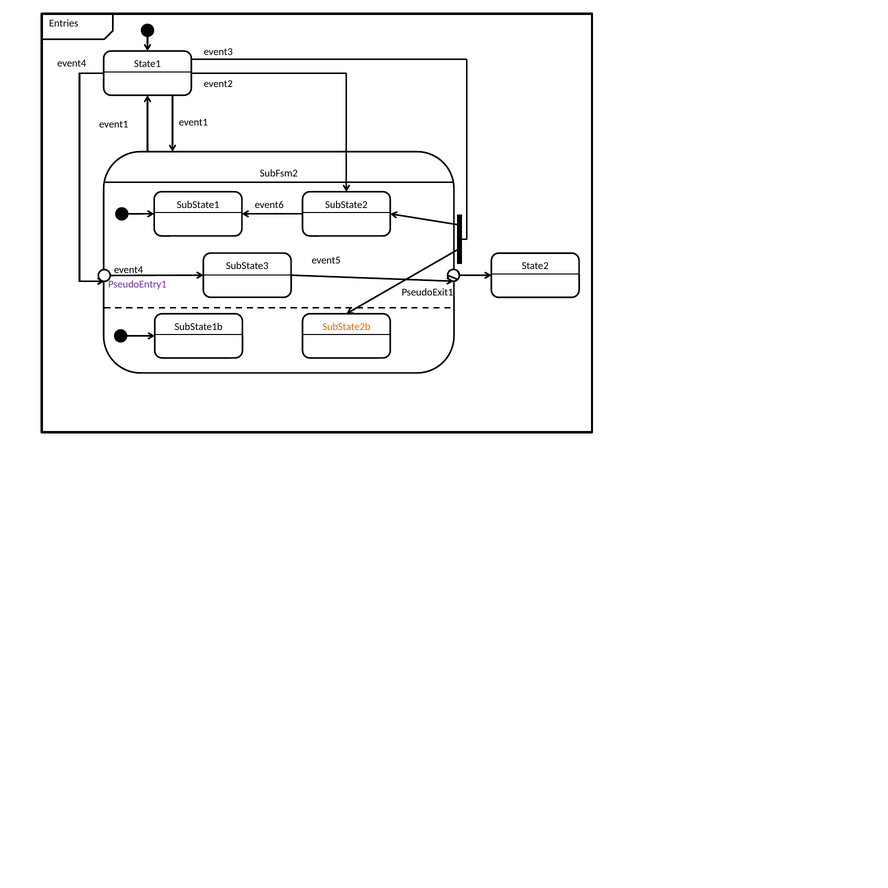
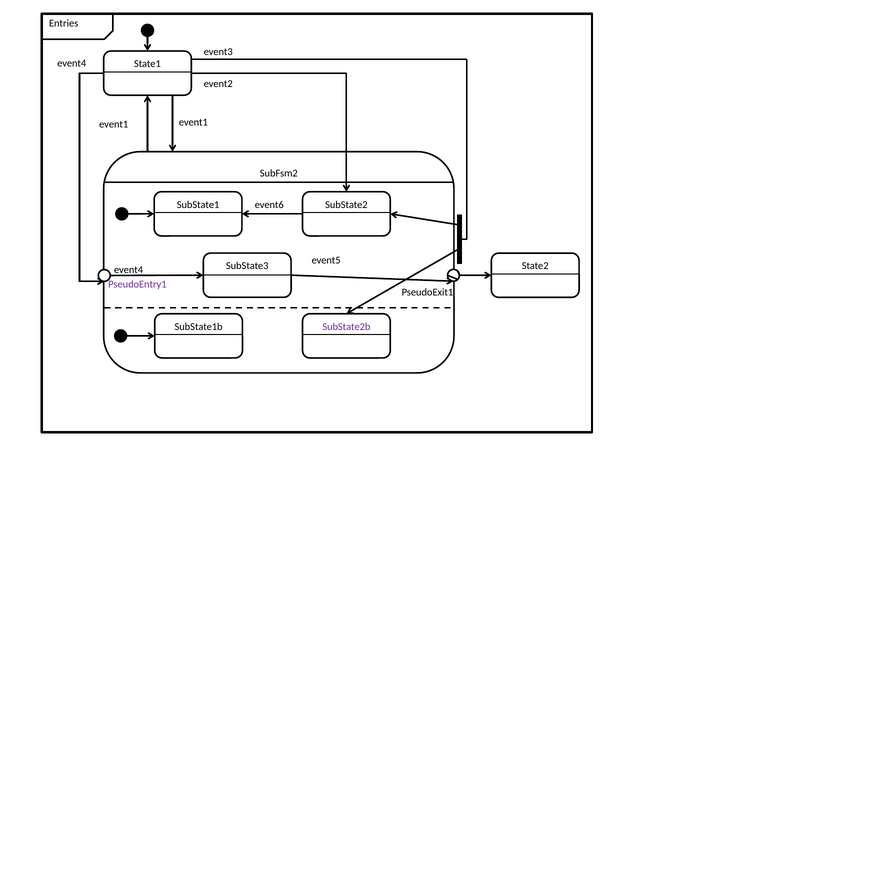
SubState2b colour: orange -> purple (346, 327)
